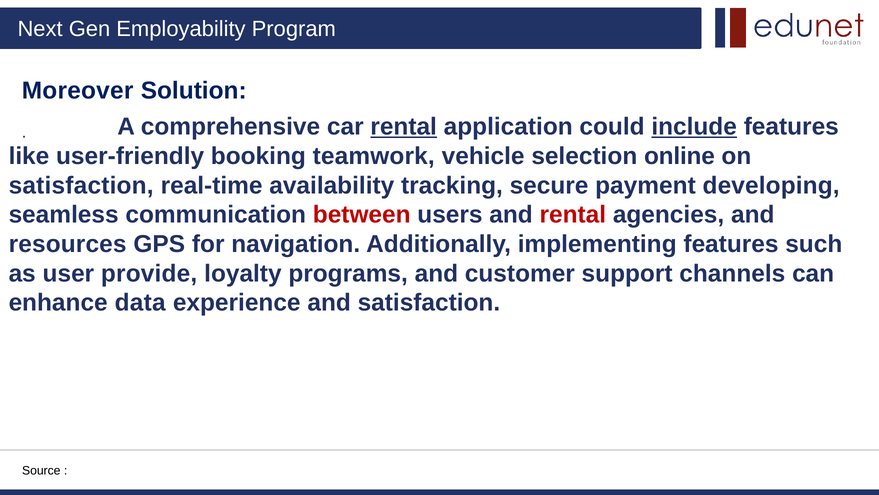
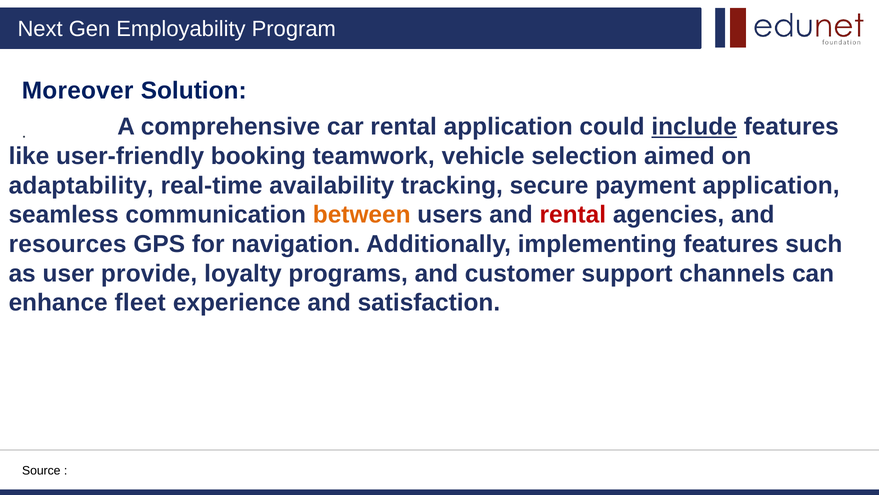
rental underline: present -> none (404, 127)
online: online -> aimed (679, 156)
satisfaction: satisfaction -> adaptability (81, 185)
payment developing: developing -> application (771, 185)
between colour: red -> orange (362, 215)
data: data -> fleet (140, 303)
